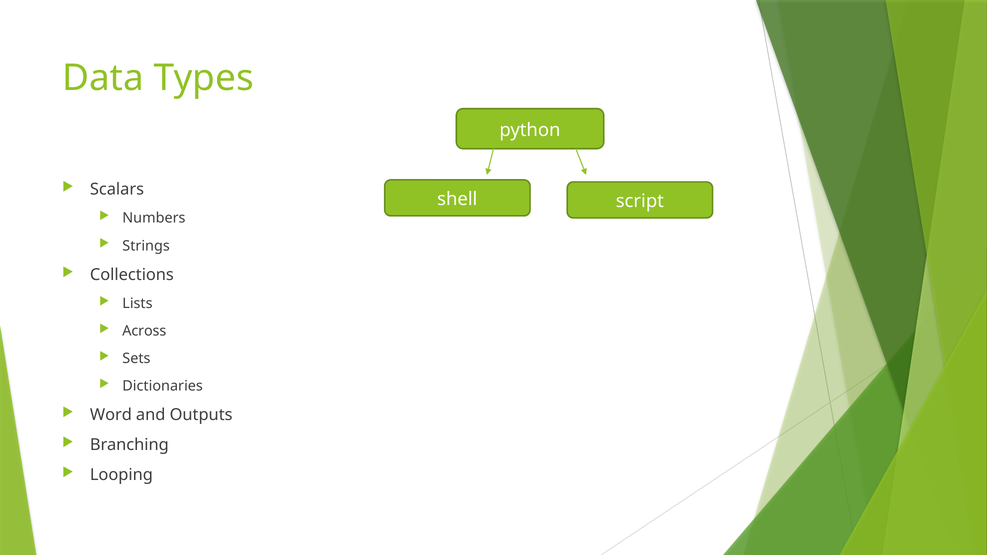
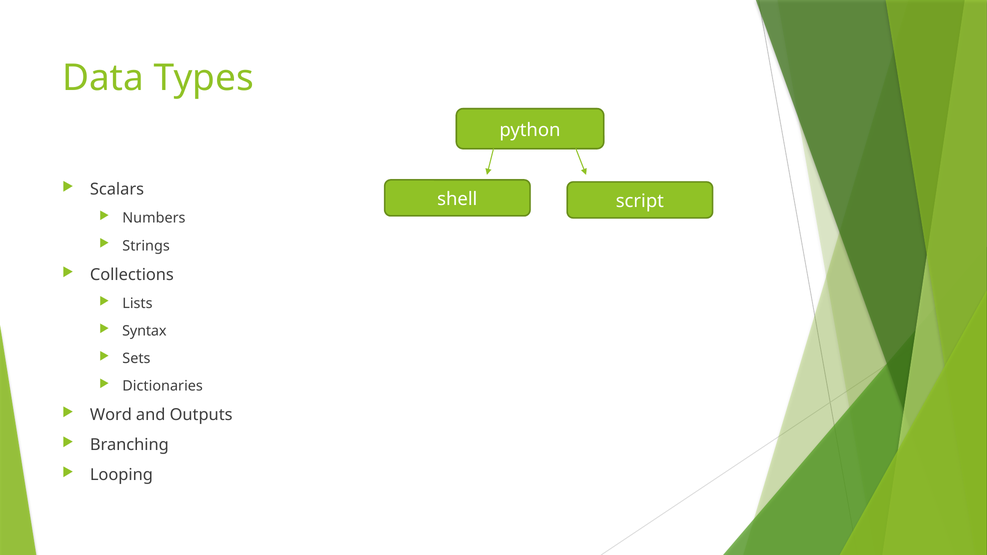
Across: Across -> Syntax (144, 331)
